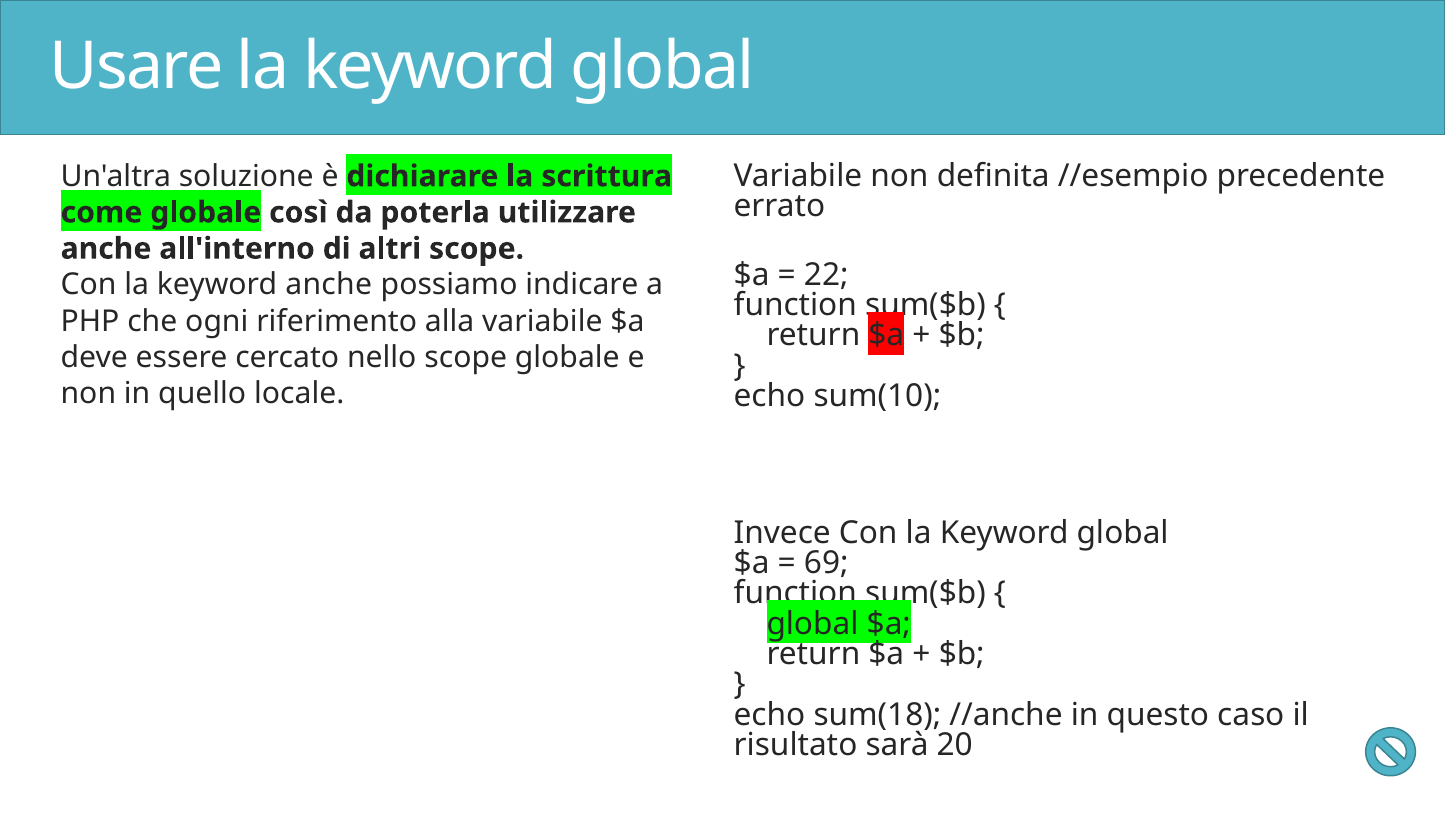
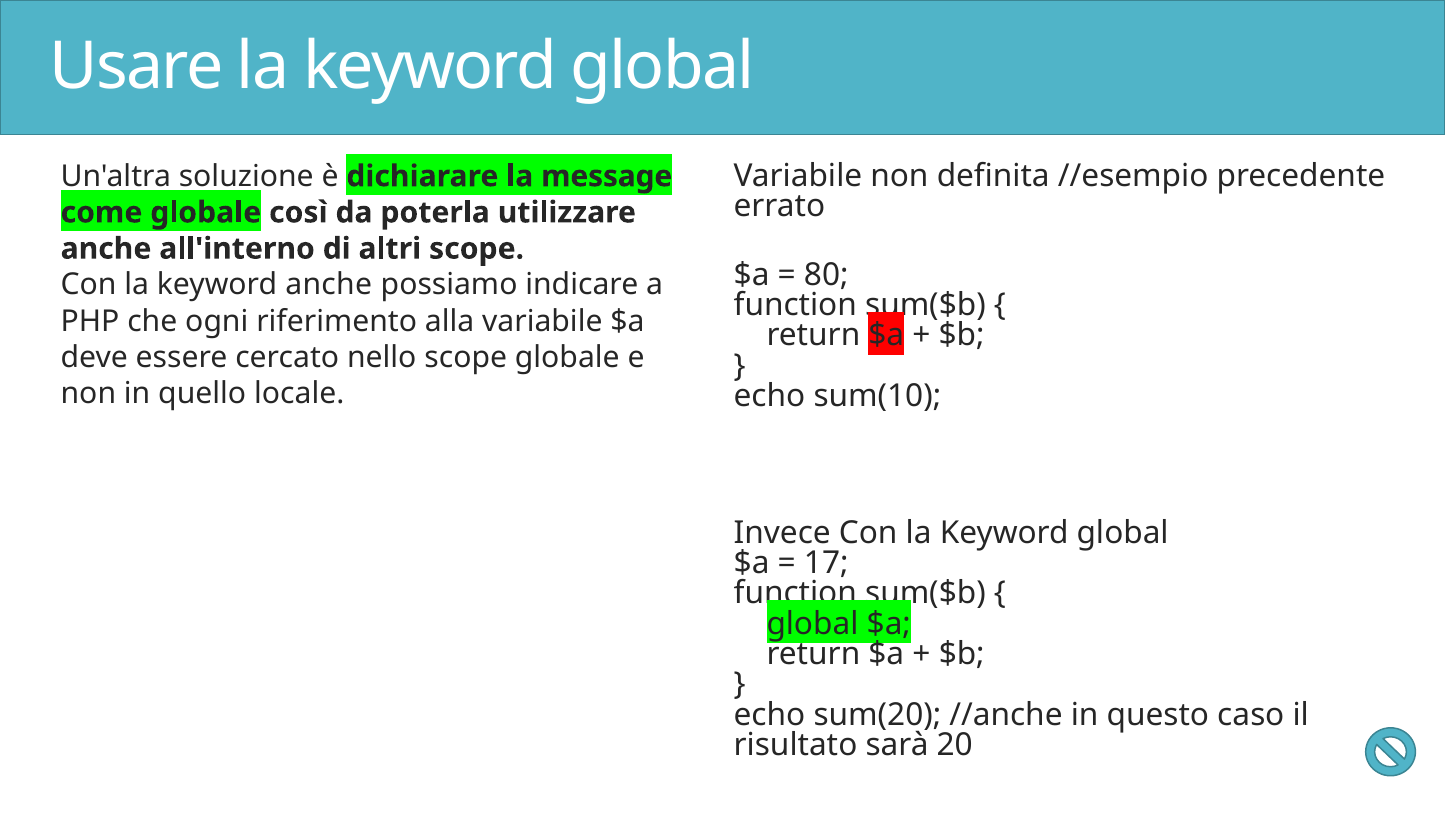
scrittura: scrittura -> message (607, 176)
22: 22 -> 80 (826, 275)
69: 69 -> 17 (826, 563)
sum(18: sum(18 -> sum(20 (877, 714)
